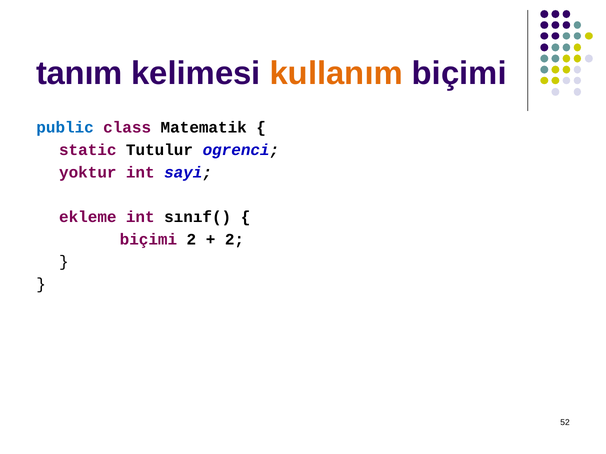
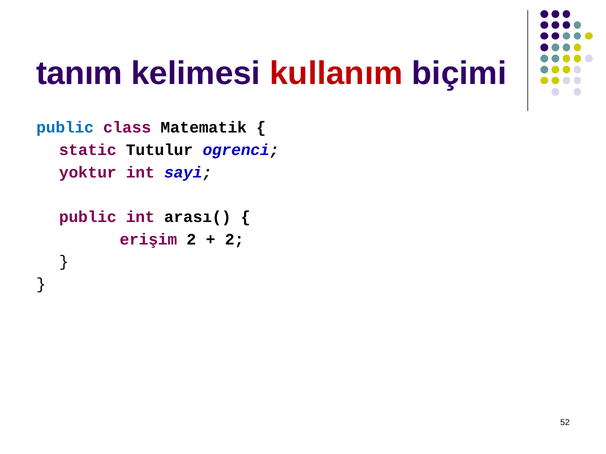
kullanım colour: orange -> red (336, 74)
ekleme: ekleme -> public (88, 217)
sınıf(: sınıf( -> arası( (198, 217)
biçimi: biçimi -> erişim (148, 240)
